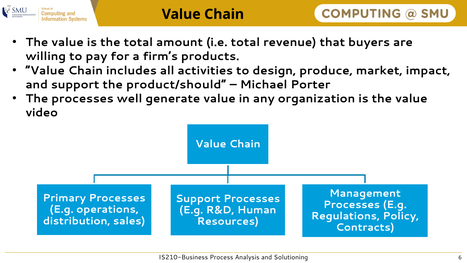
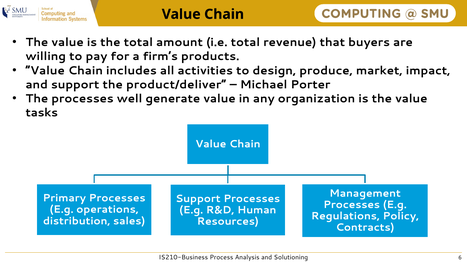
product/should: product/should -> product/deliver (176, 84)
video: video -> tasks (42, 112)
